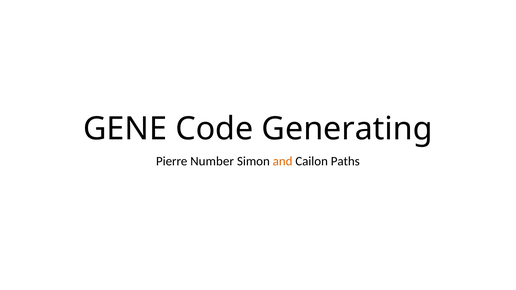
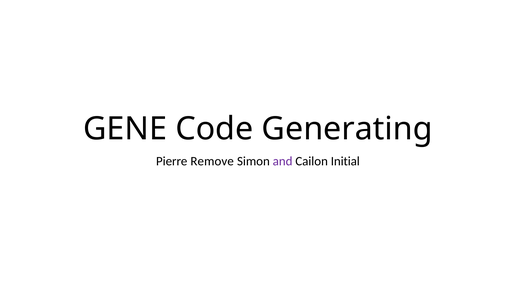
Number: Number -> Remove (212, 161)
and colour: orange -> purple (283, 161)
Paths: Paths -> Initial (345, 161)
